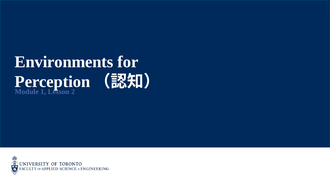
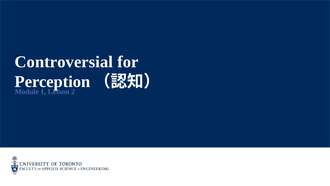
Environments: Environments -> Controversial (64, 62)
